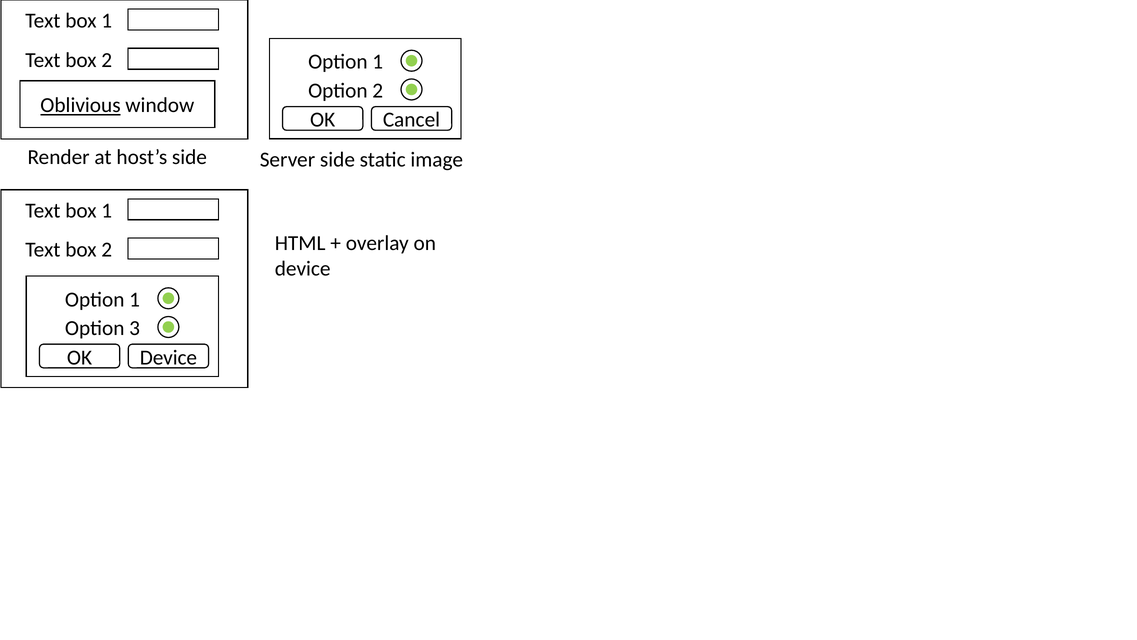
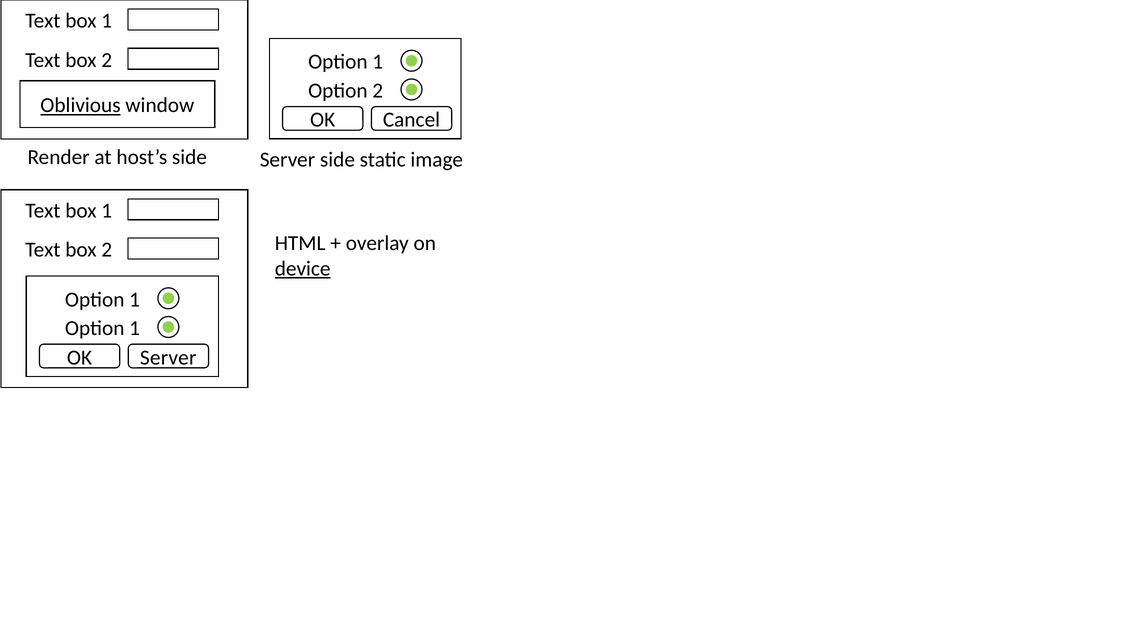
device underline: none -> present (303, 268)
3: 3 -> 1 (135, 328)
OK Device: Device -> Server (168, 357)
